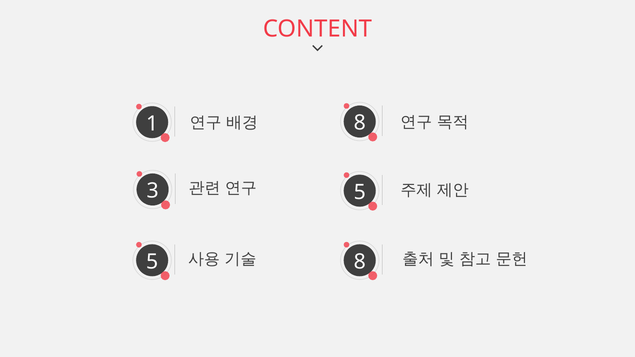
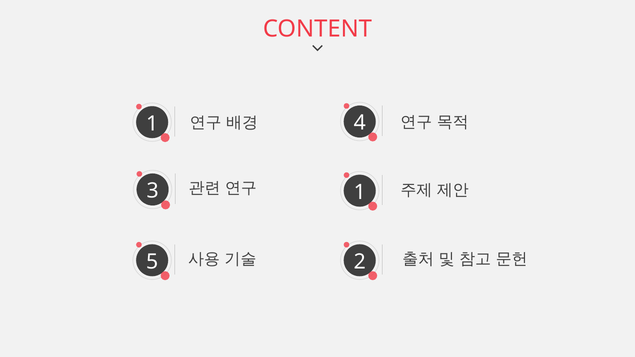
8: 8 -> 4 (360, 123)
3 5: 5 -> 1 (360, 192)
8: 8 -> 2 (360, 262)
